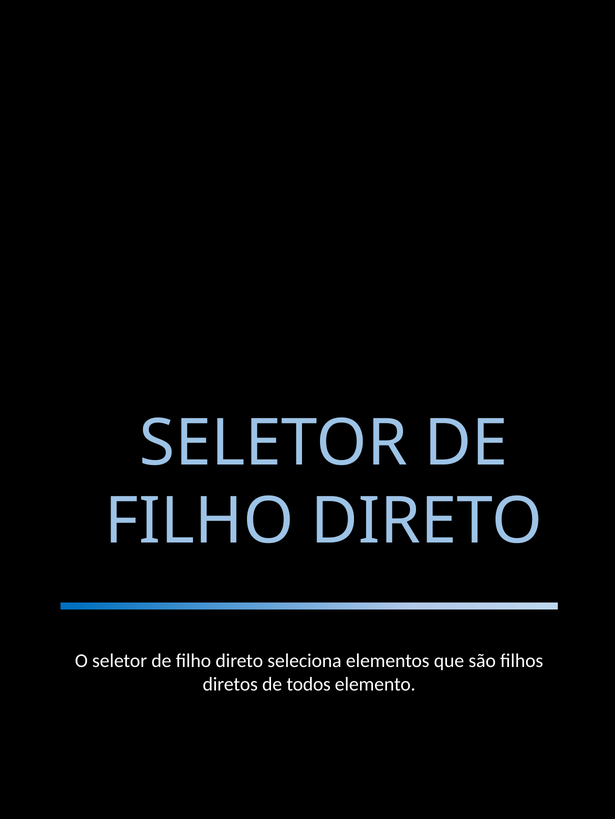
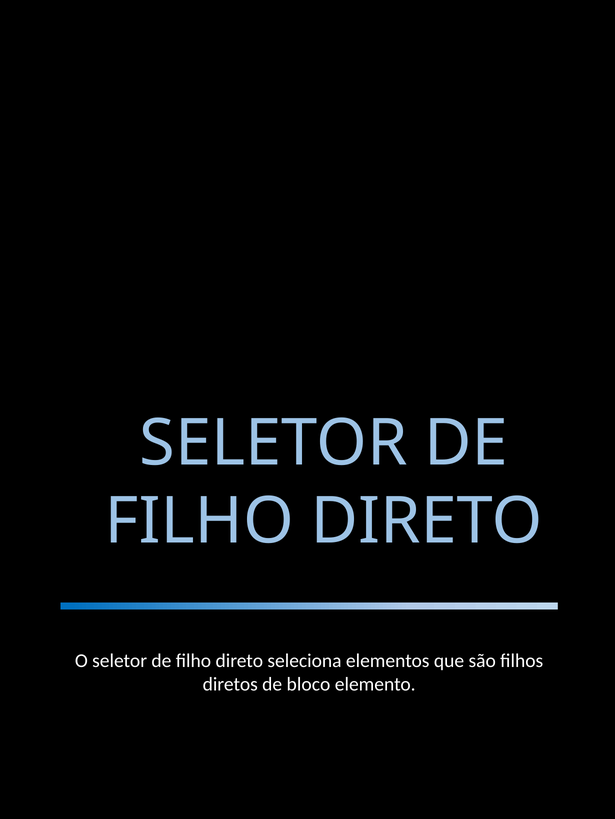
todos: todos -> bloco (309, 685)
